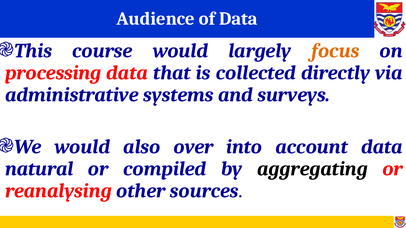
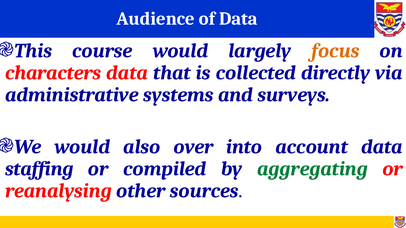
processing: processing -> characters (53, 73)
natural: natural -> staffing (39, 169)
aggregating colour: black -> green (312, 169)
